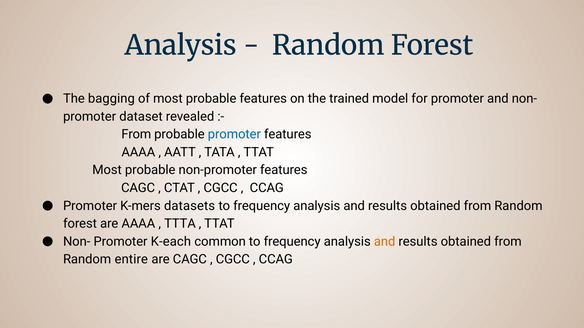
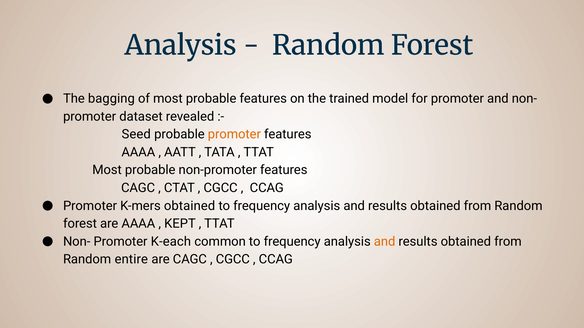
From: From -> Seed (136, 135)
promoter colour: blue -> orange (234, 135)
K-mers datasets: datasets -> obtained (190, 206)
TTTA: TTTA -> KEPT (180, 224)
